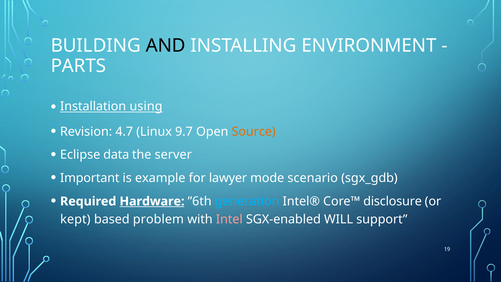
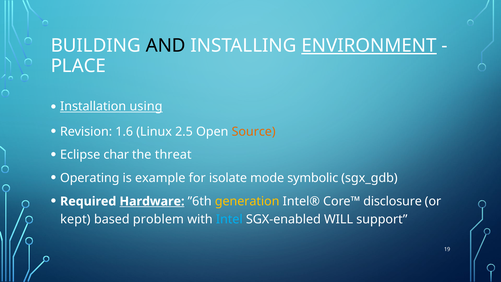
ENVIRONMENT underline: none -> present (369, 46)
PARTS: PARTS -> PLACE (78, 66)
4.7: 4.7 -> 1.6 (124, 131)
9.7: 9.7 -> 2.5 (184, 131)
data: data -> char (116, 155)
server: server -> threat (173, 155)
Important: Important -> Operating (90, 178)
lawyer: lawyer -> isolate (228, 178)
scenario: scenario -> symbolic (313, 178)
generation colour: light blue -> yellow (247, 201)
Intel colour: pink -> light blue (229, 219)
